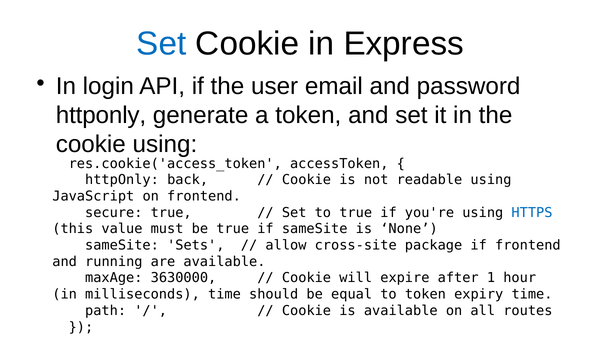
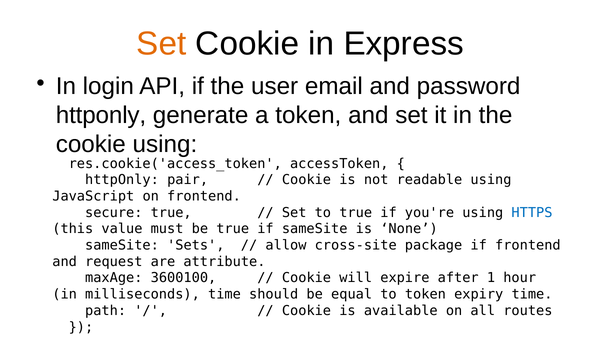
Set colour: blue -> orange (161, 44)
back: back -> pair (188, 180)
running: running -> request (114, 262)
are available: available -> attribute (224, 262)
3630000: 3630000 -> 3600100 (183, 278)
